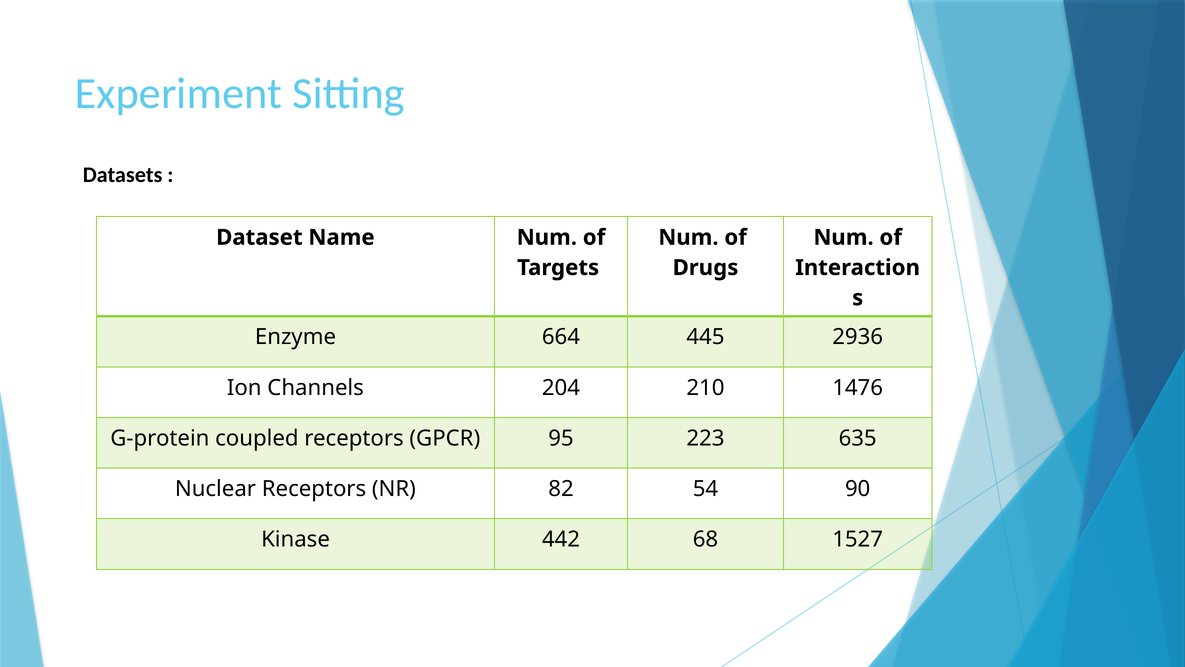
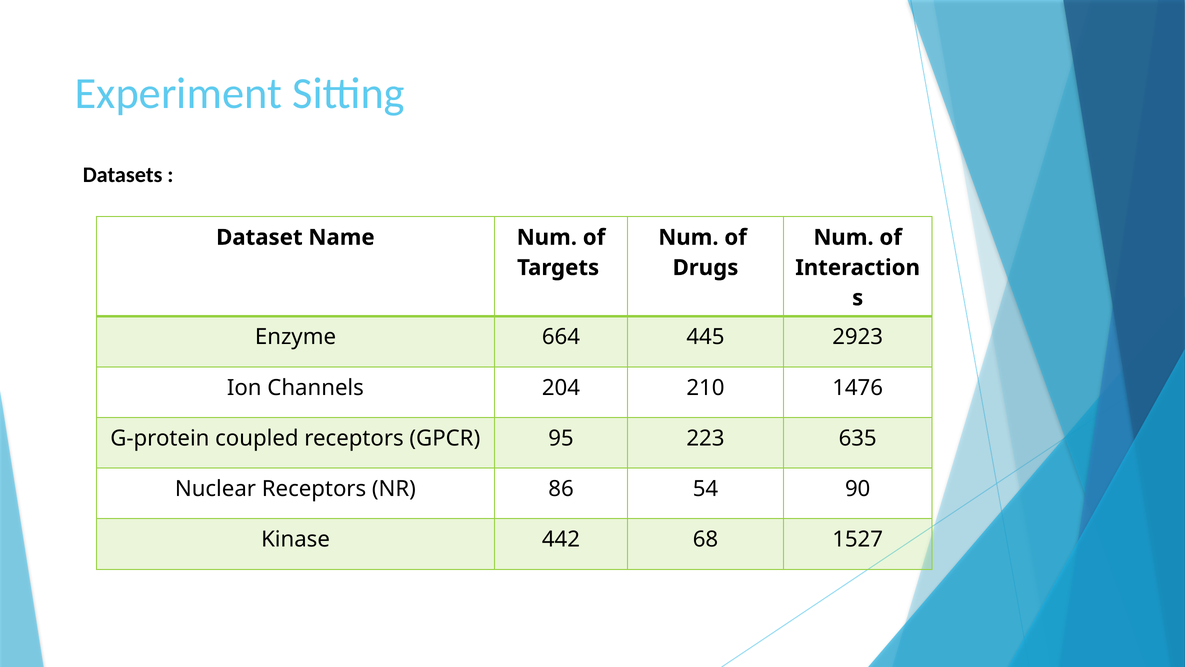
2936: 2936 -> 2923 (858, 337)
82: 82 -> 86 (561, 489)
